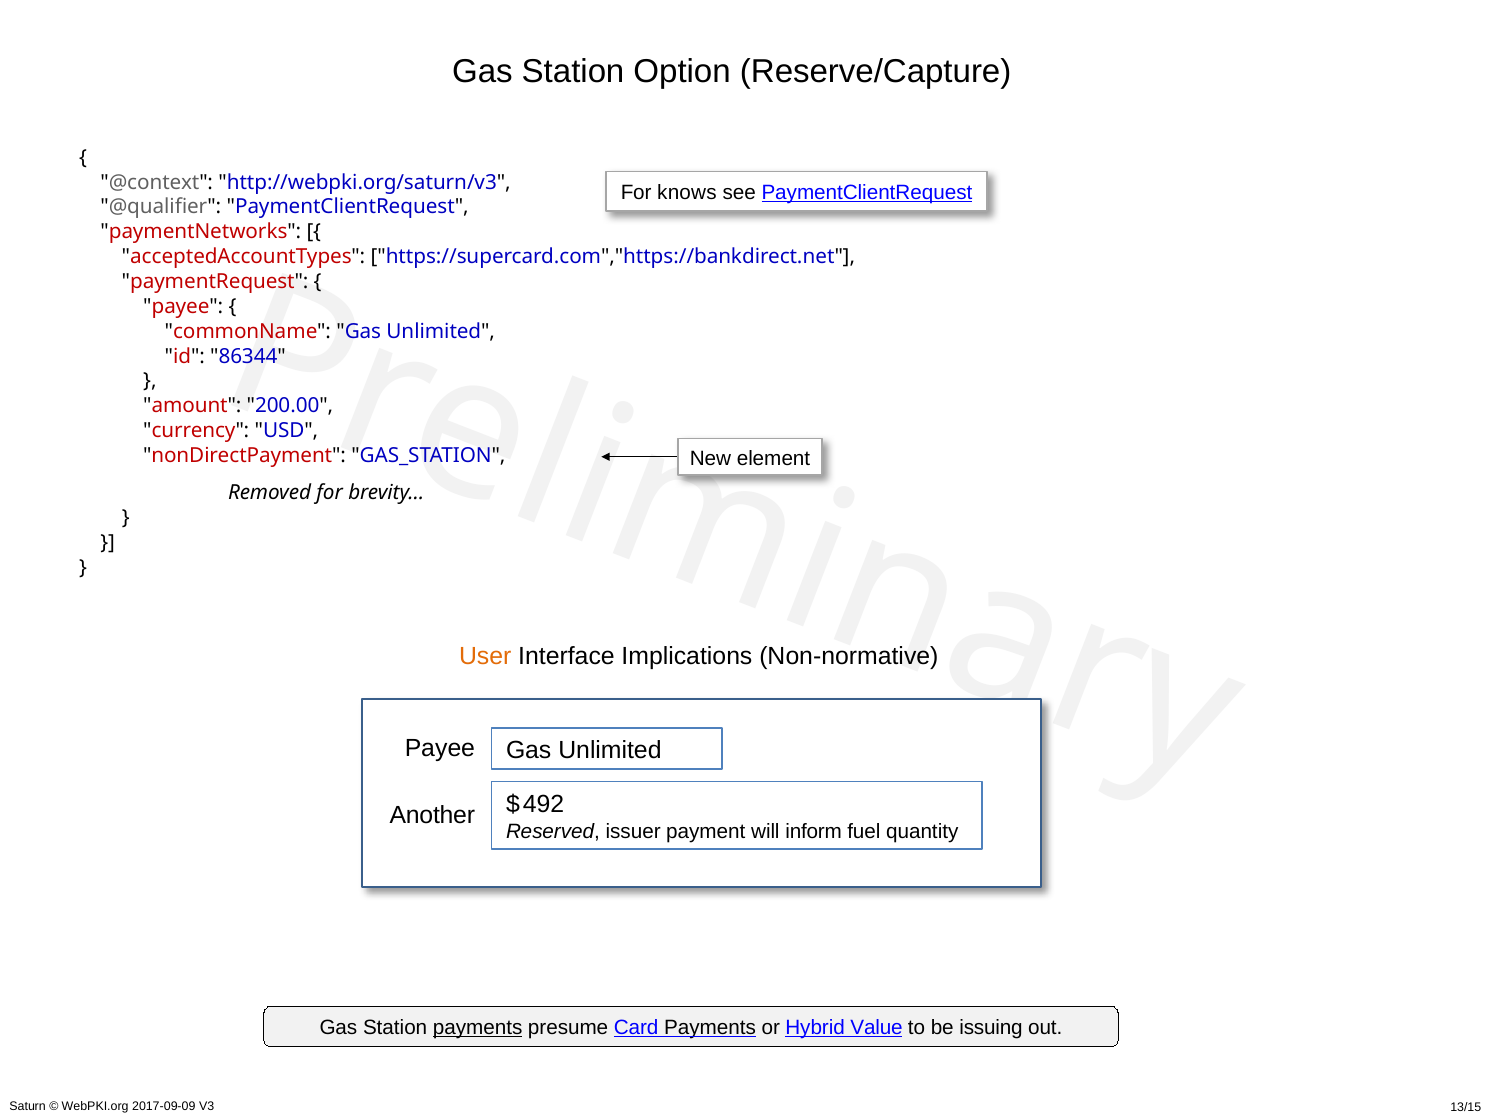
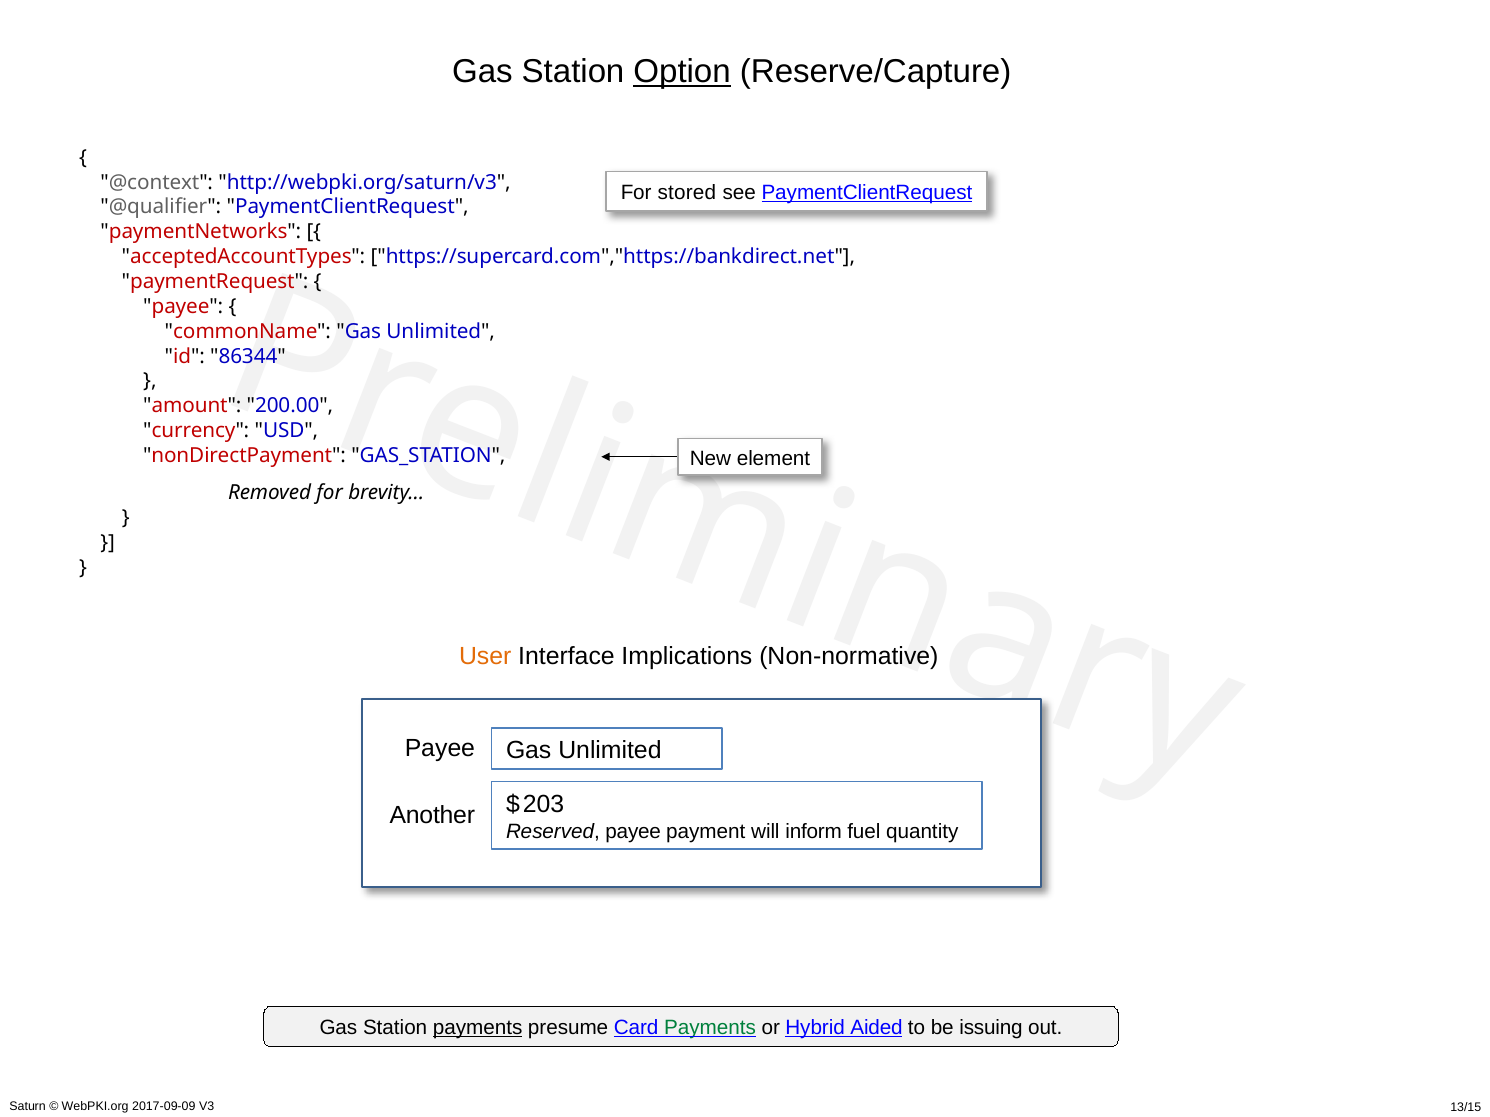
Option underline: none -> present (682, 72)
knows: knows -> stored (687, 193)
492: 492 -> 203 (544, 805)
Reserved issuer: issuer -> payee (633, 832)
Payments colour: black -> green (710, 1028)
Value: Value -> Aided (877, 1028)
